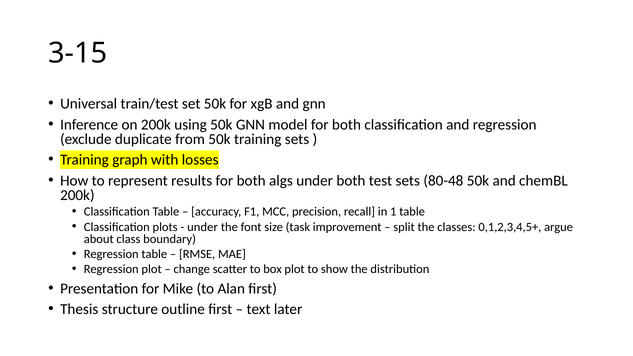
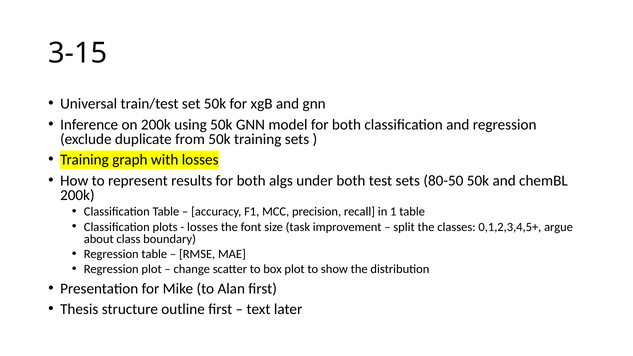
80-48: 80-48 -> 80-50 (443, 181)
under: under -> losses (203, 227)
